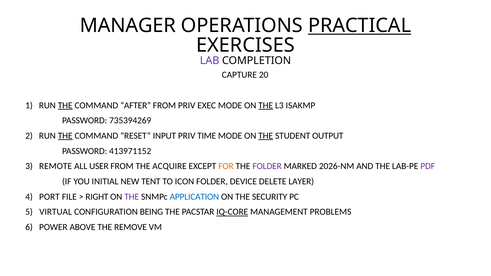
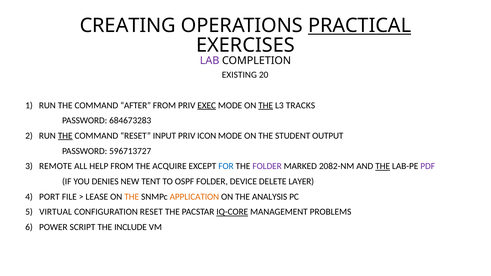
MANAGER: MANAGER -> CREATING (128, 26)
CAPTURE: CAPTURE -> EXISTING (239, 75)
THE underline: present -> none (65, 105)
EXEC underline: none -> present (207, 105)
ISAKMP: ISAKMP -> TRACKS (300, 105)
735394269: 735394269 -> 684673283 (130, 121)
TIME: TIME -> ICON (207, 136)
THE underline: present -> none (266, 136)
413971152: 413971152 -> 596713727 (130, 151)
USER: USER -> HELP (99, 166)
FOR colour: orange -> blue (226, 166)
2026-NM: 2026-NM -> 2082-NM (337, 166)
THE underline: none -> present (383, 166)
INITIAL: INITIAL -> DENIES (105, 182)
ICON: ICON -> OSPF (185, 182)
RIGHT: RIGHT -> LEASE (97, 197)
THE colour: purple -> orange (132, 197)
APPLICATION colour: blue -> orange (194, 197)
SECURITY: SECURITY -> ANALYSIS (270, 197)
CONFIGURATION BEING: BEING -> RESET (151, 212)
ABOVE: ABOVE -> SCRIPT (82, 227)
REMOVE: REMOVE -> INCLUDE (131, 227)
